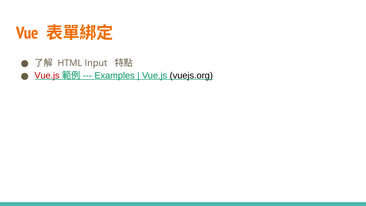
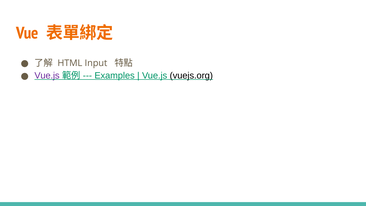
Vue.js colour: red -> purple (47, 75)
